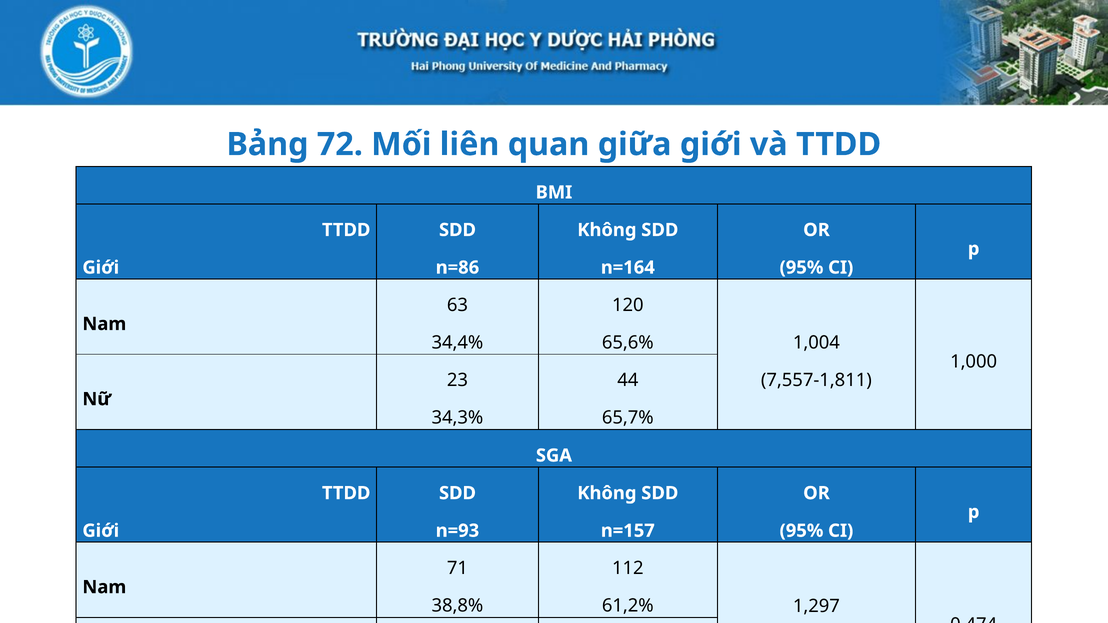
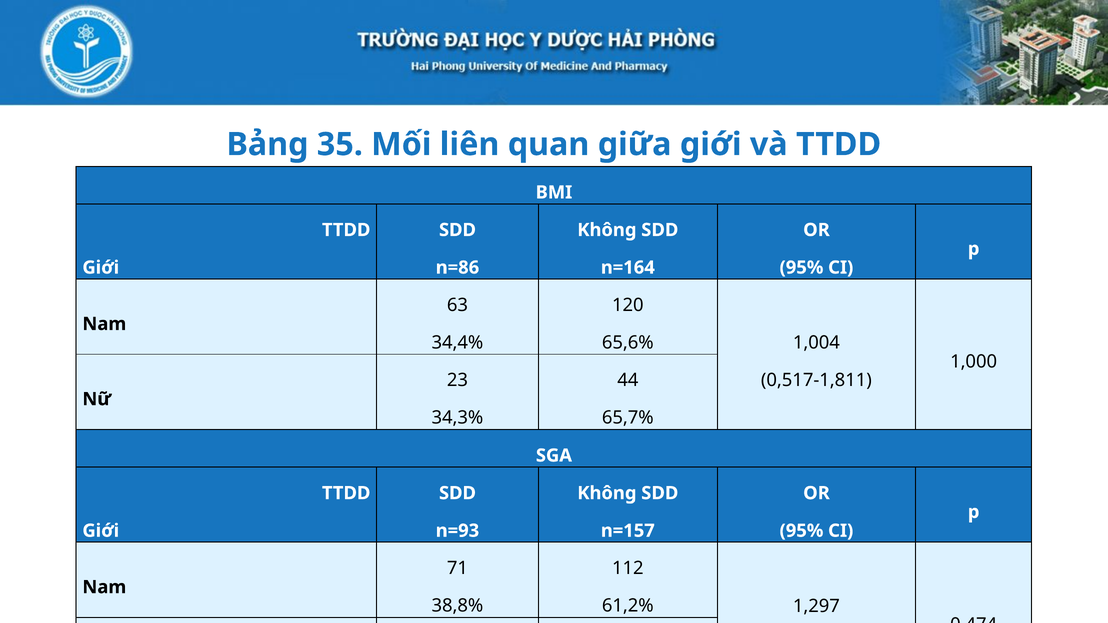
72: 72 -> 35 (340, 145)
7,557-1,811: 7,557-1,811 -> 0,517-1,811 (816, 380)
